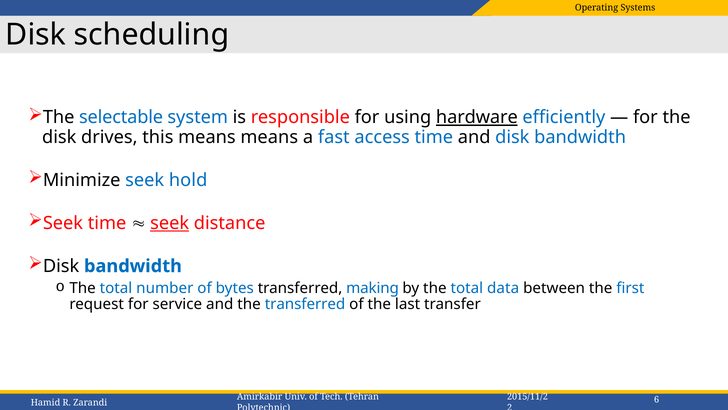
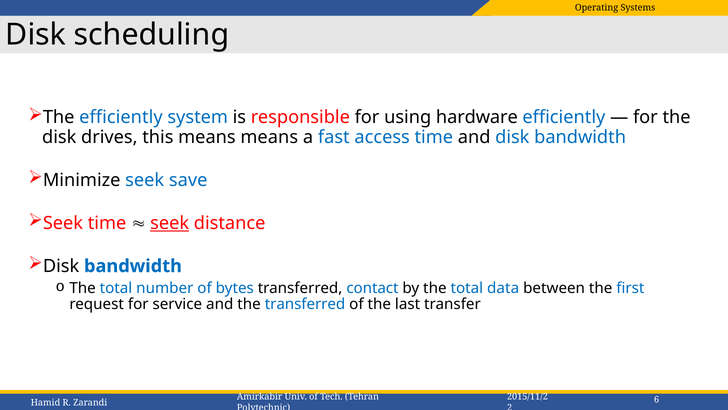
The selectable: selectable -> efficiently (121, 117)
hardware underline: present -> none (477, 117)
hold: hold -> save (188, 180)
making: making -> contact (372, 288)
